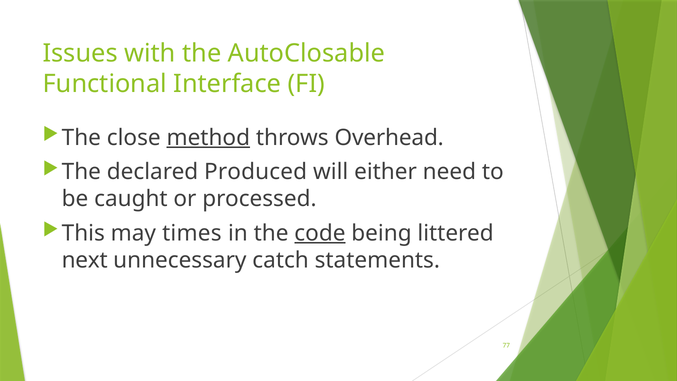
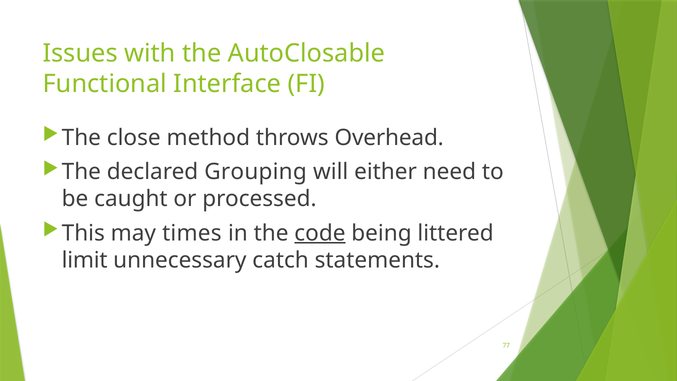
method underline: present -> none (208, 138)
Produced: Produced -> Grouping (256, 172)
next: next -> limit (85, 260)
